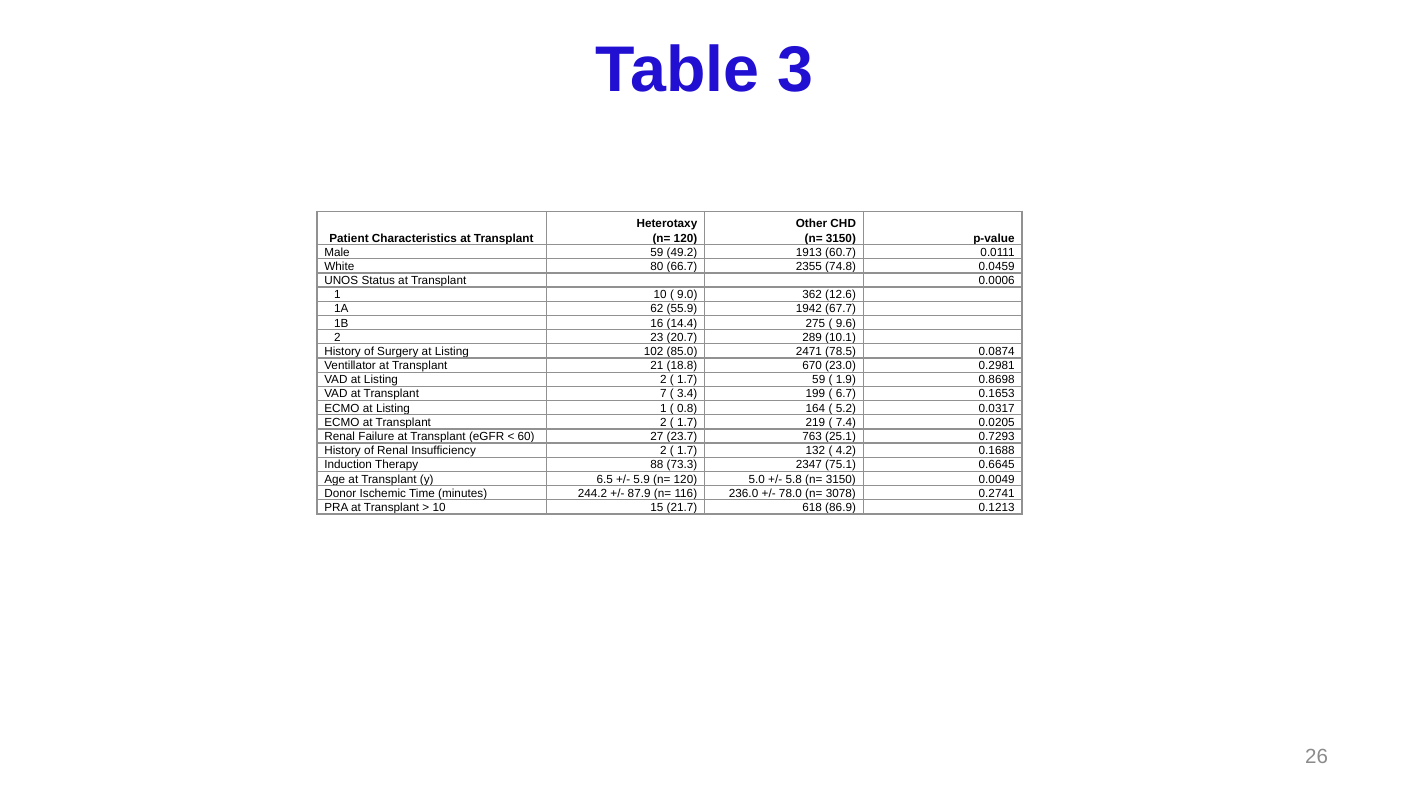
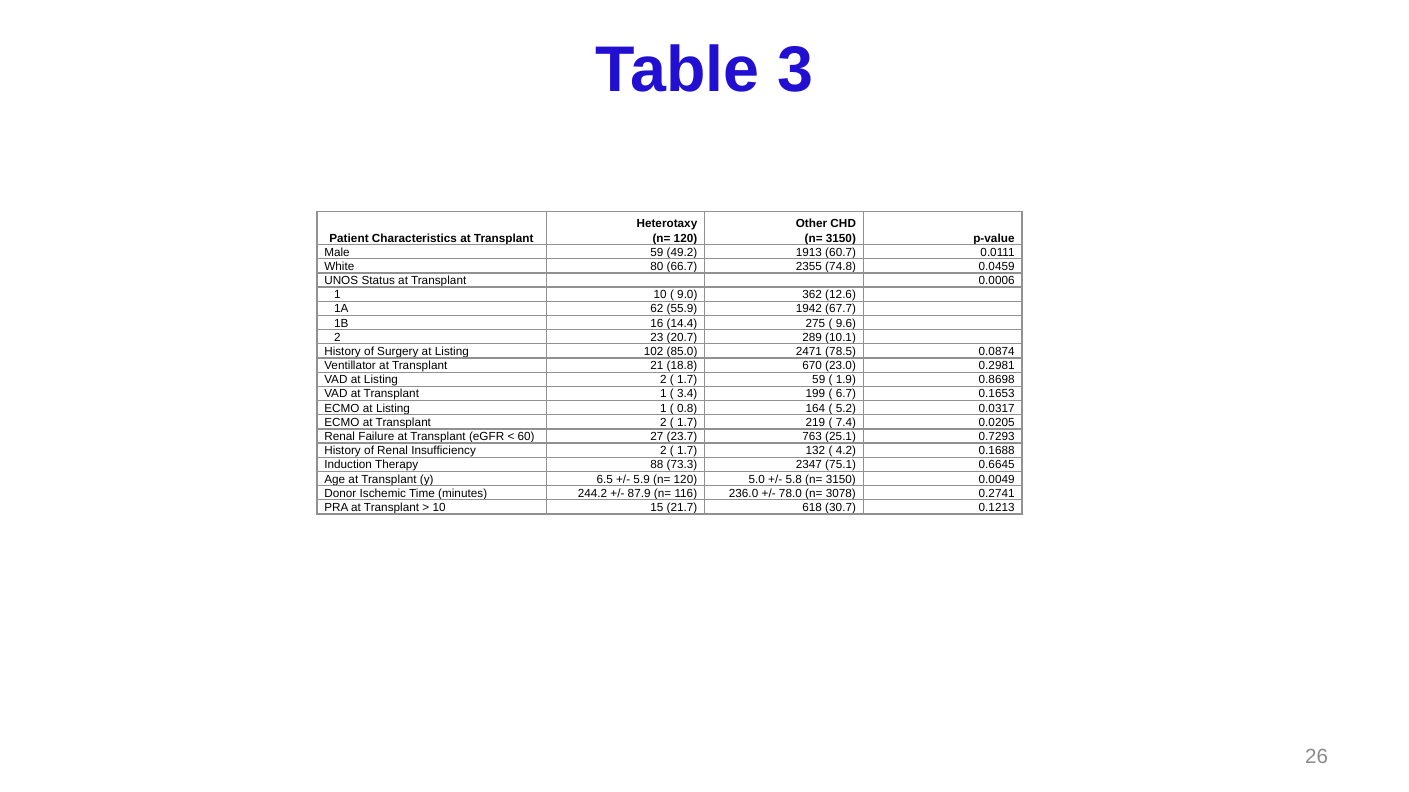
Transplant 7: 7 -> 1 (663, 394)
86.9: 86.9 -> 30.7 (841, 508)
